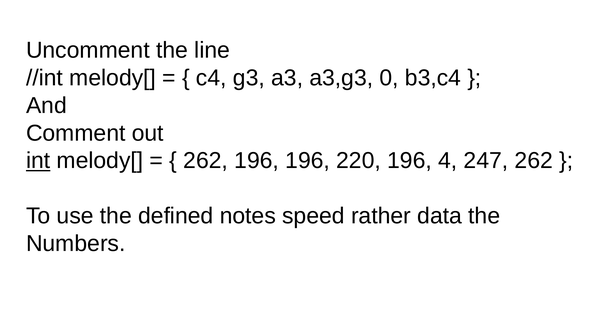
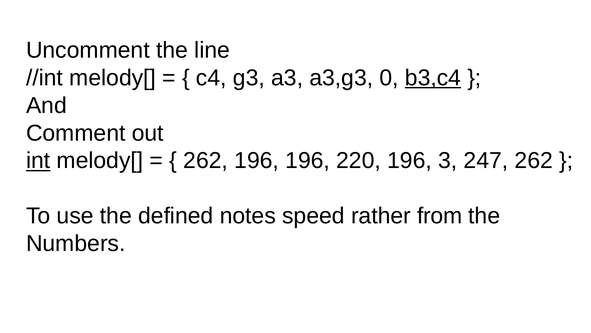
b3,c4 underline: none -> present (433, 78)
4: 4 -> 3 (448, 160)
data: data -> from (440, 216)
